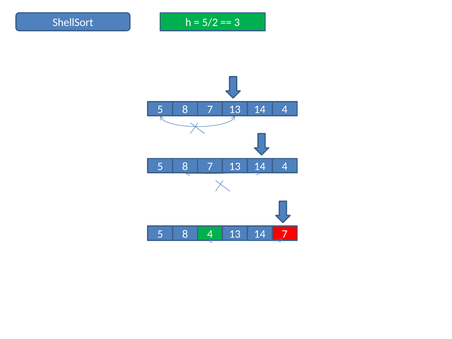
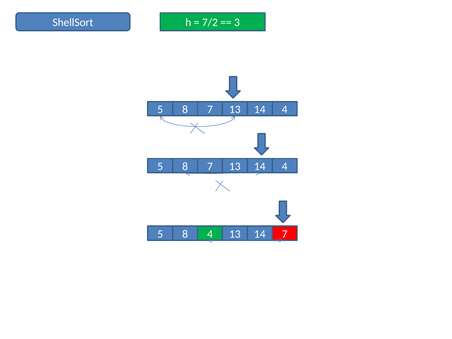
5/2: 5/2 -> 7/2 (210, 23)
